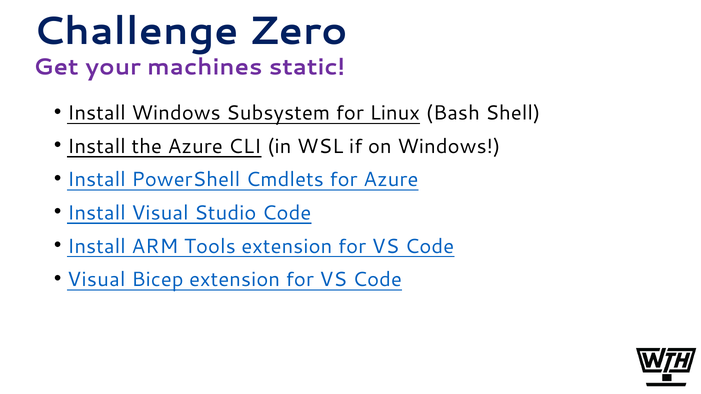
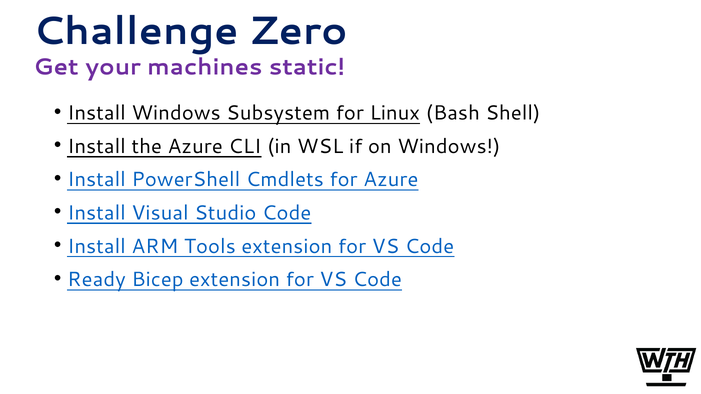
Visual: Visual -> Ready (97, 280)
